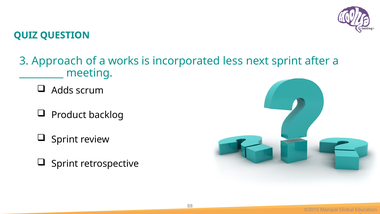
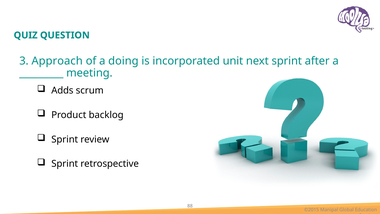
works: works -> doing (123, 61)
less: less -> unit (233, 61)
